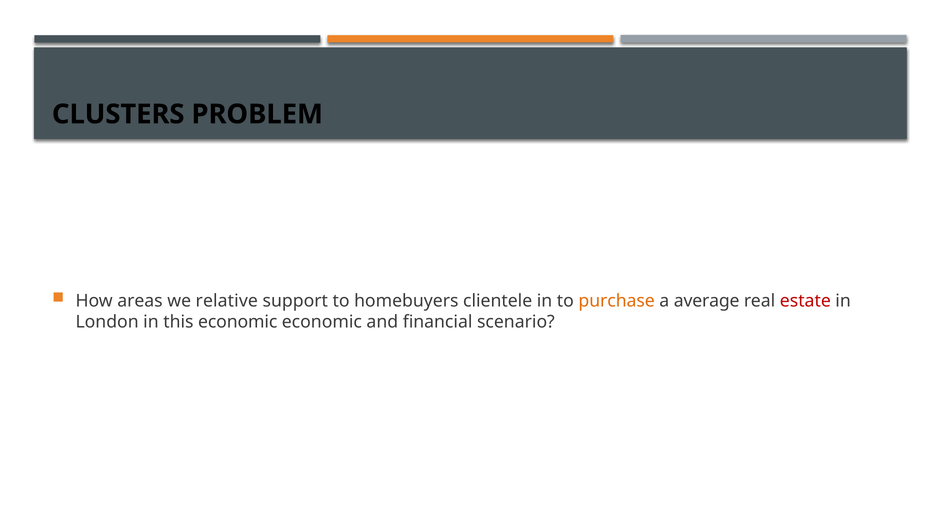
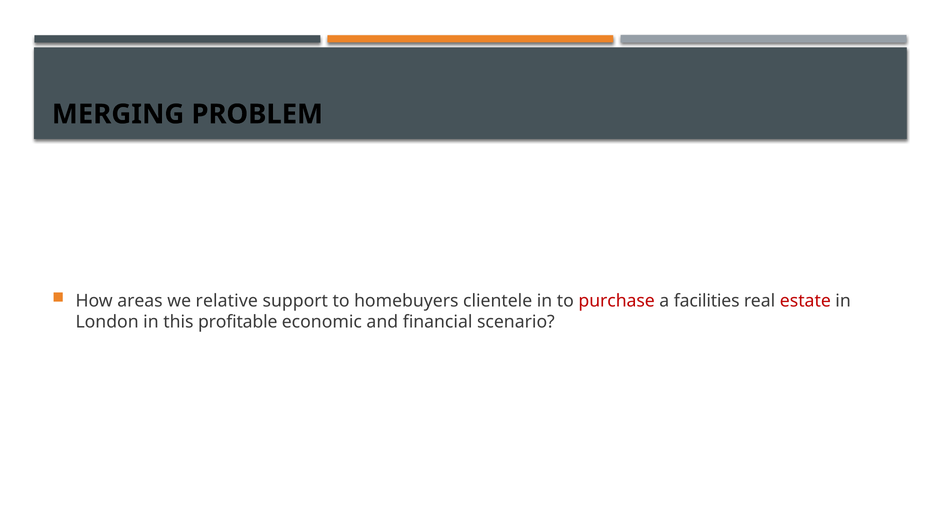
CLUSTERS: CLUSTERS -> MERGING (118, 114)
purchase colour: orange -> red (617, 301)
average: average -> facilities (707, 301)
this economic: economic -> profitable (238, 322)
